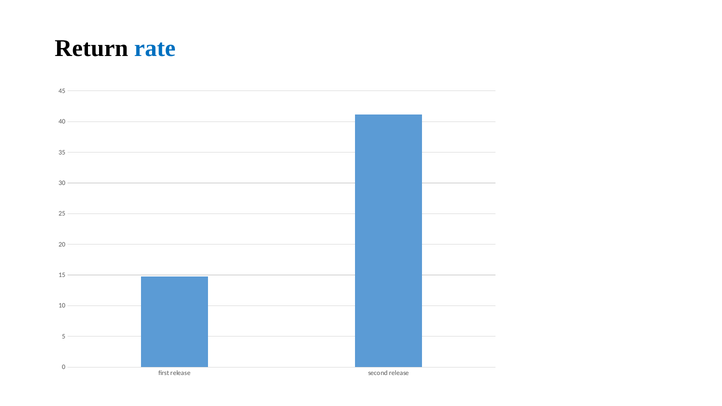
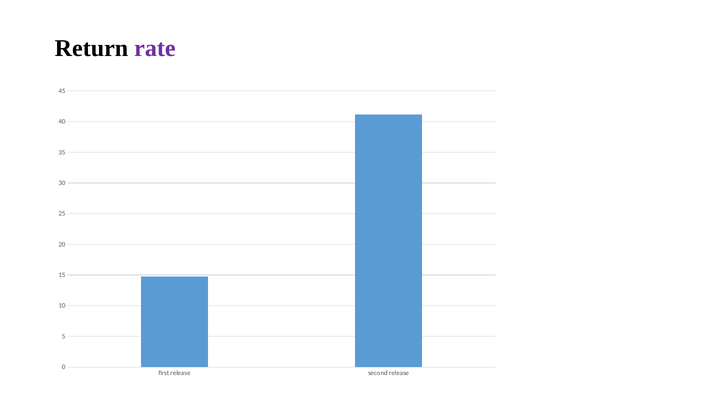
rate colour: blue -> purple (155, 48)
